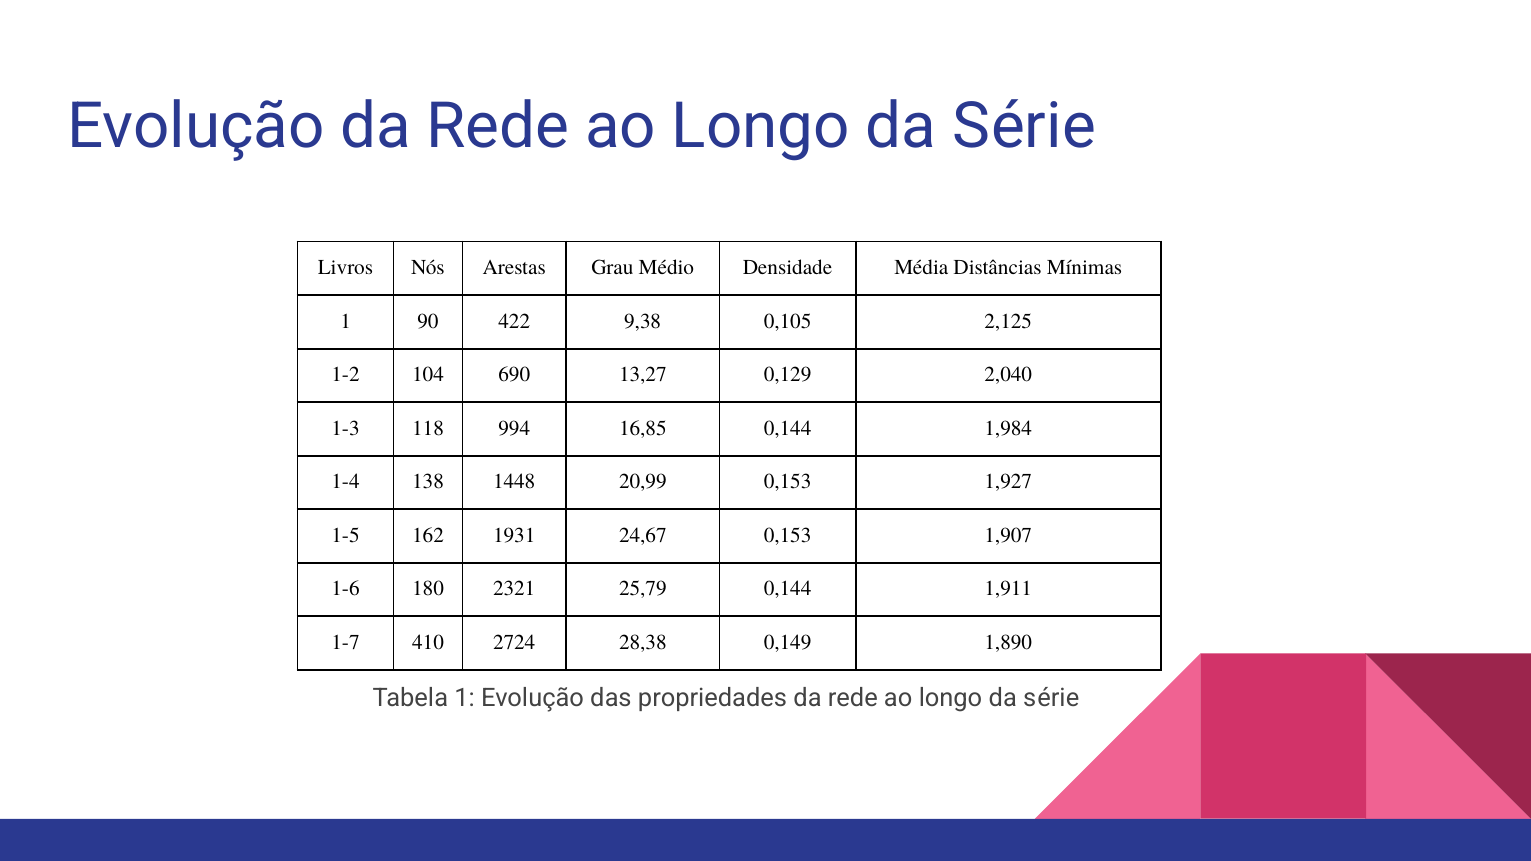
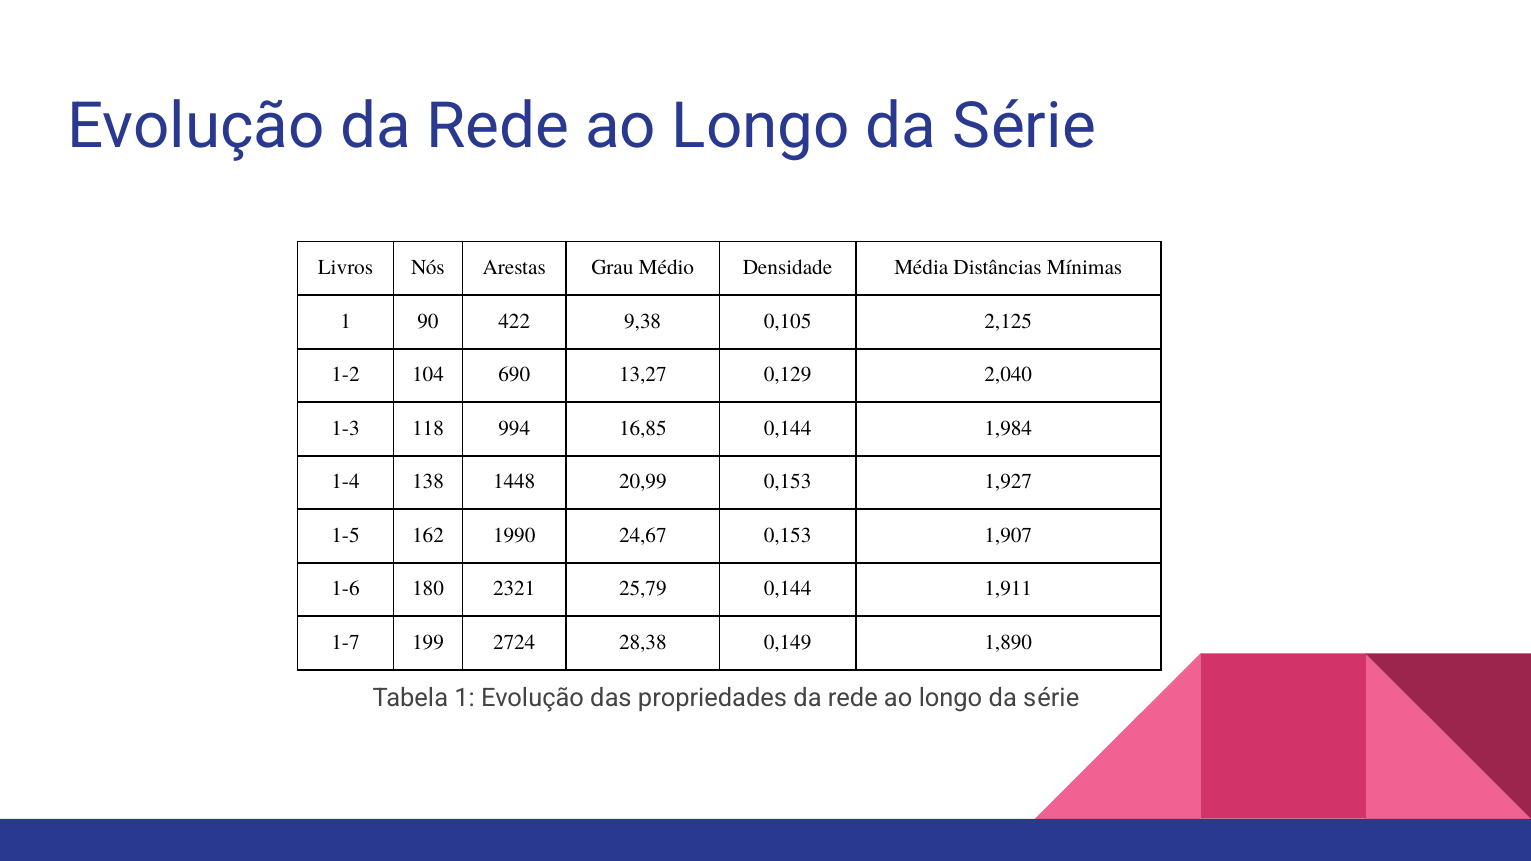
1931: 1931 -> 1990 (514, 535)
410: 410 -> 199 (428, 642)
